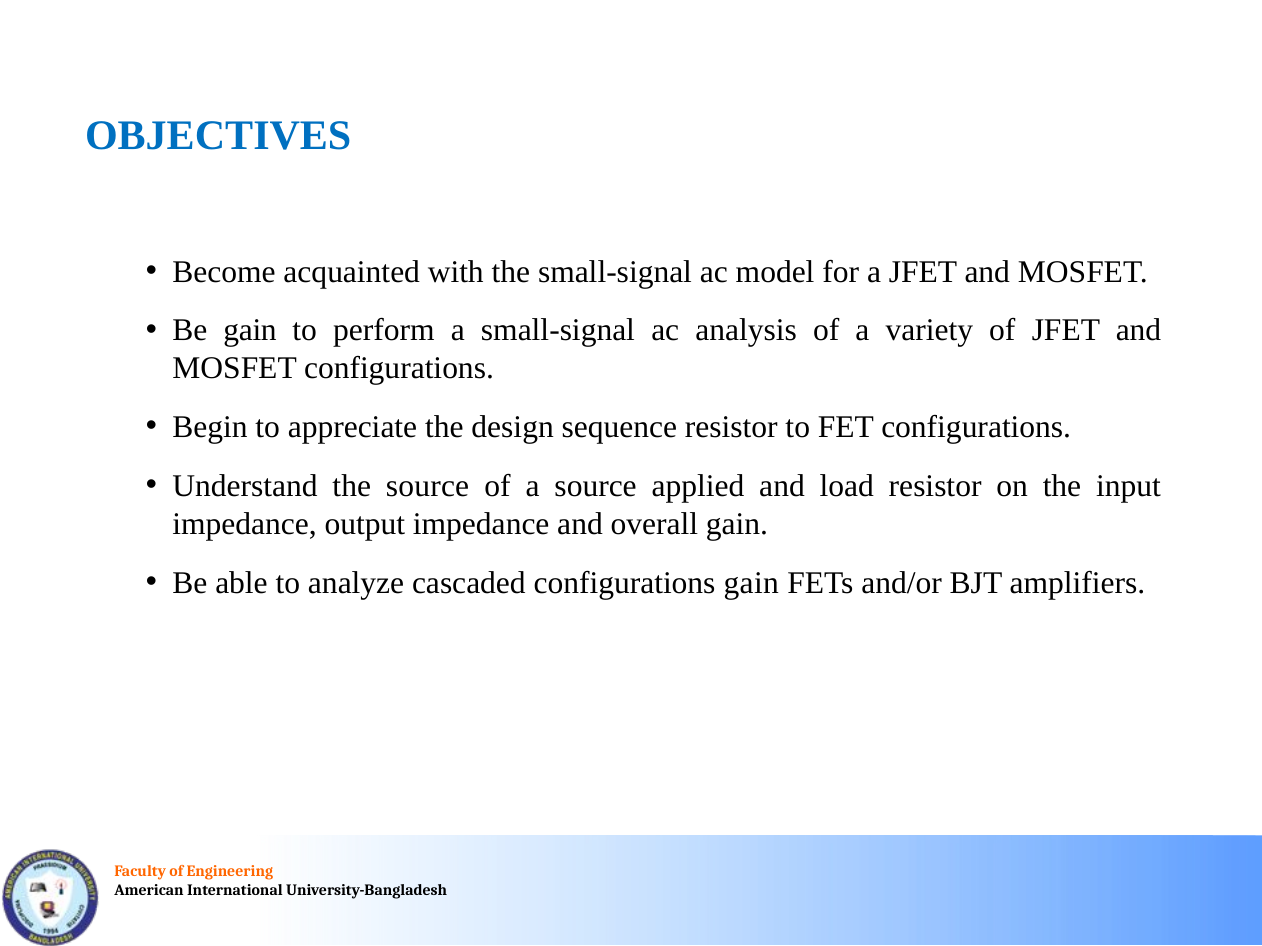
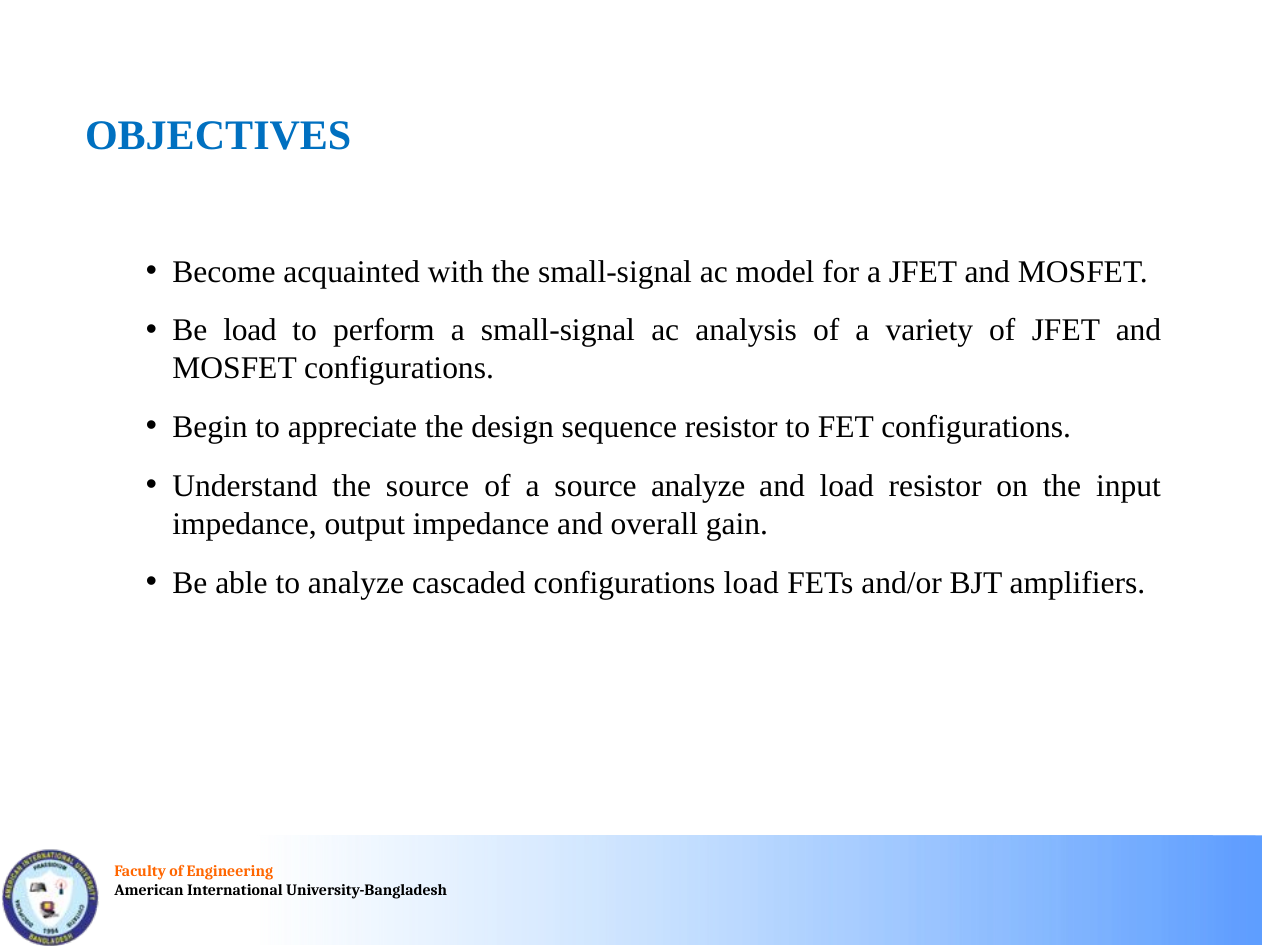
Be gain: gain -> load (250, 331)
source applied: applied -> analyze (698, 486)
configurations gain: gain -> load (751, 583)
